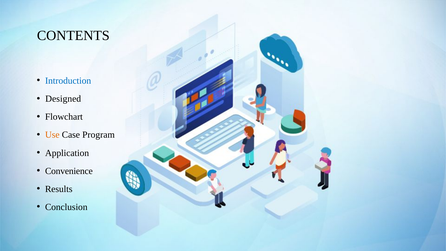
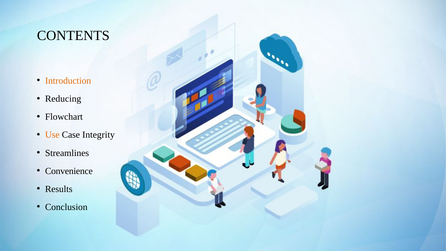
Introduction colour: blue -> orange (68, 81)
Designed: Designed -> Reducing (63, 99)
Program: Program -> Integrity (99, 135)
Application: Application -> Streamlines (67, 153)
